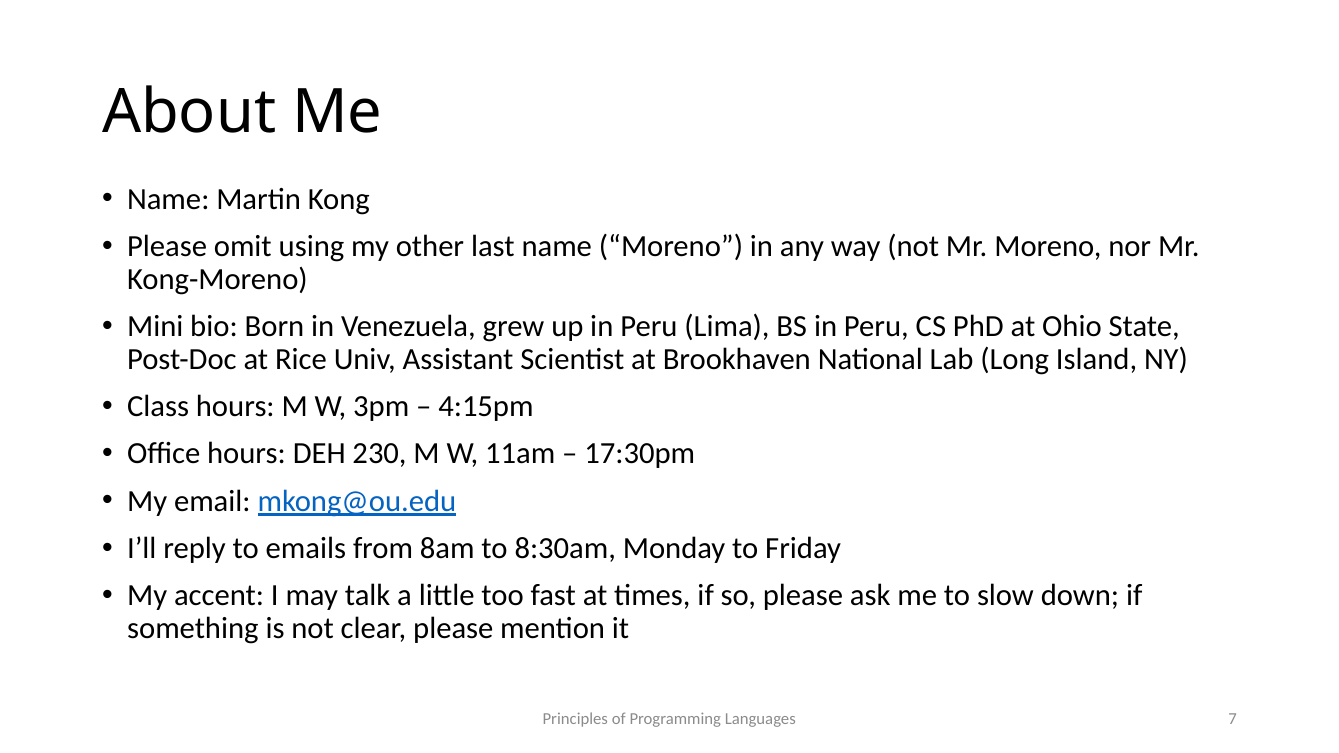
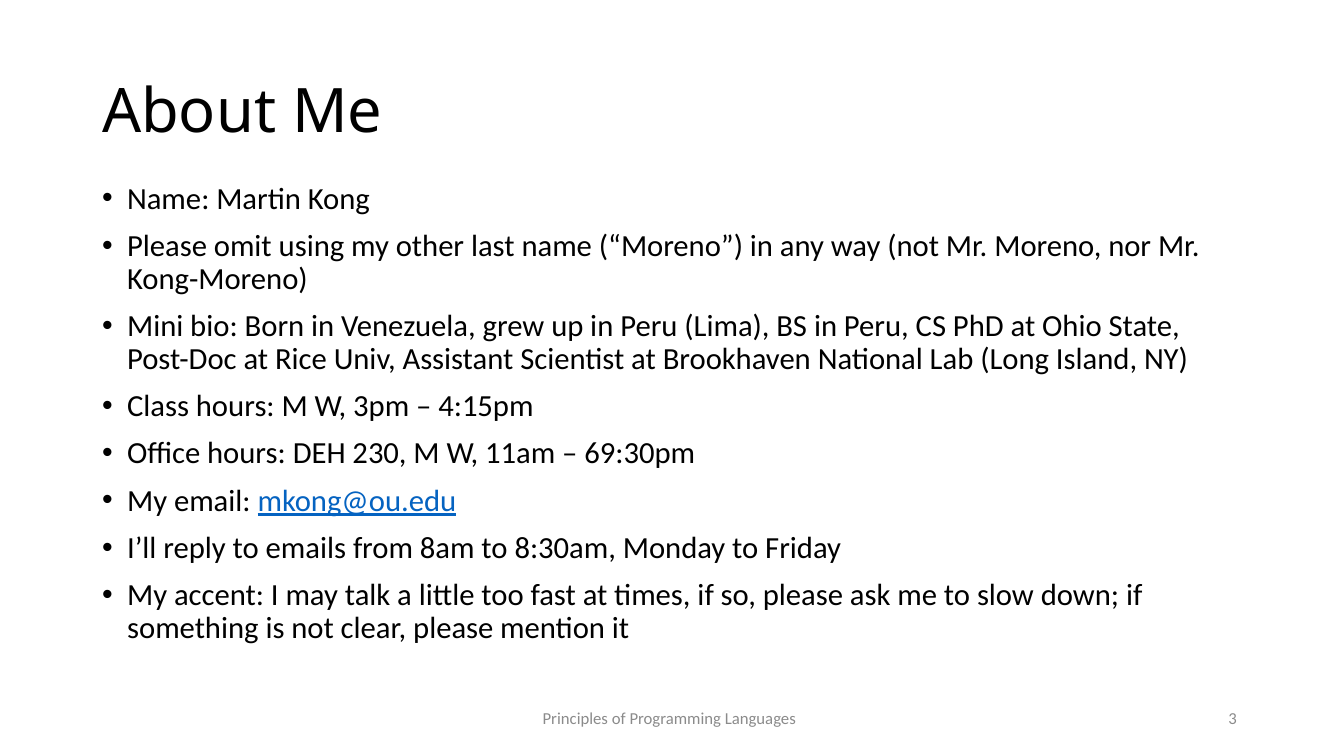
17:30pm: 17:30pm -> 69:30pm (640, 454)
7: 7 -> 3 (1233, 719)
